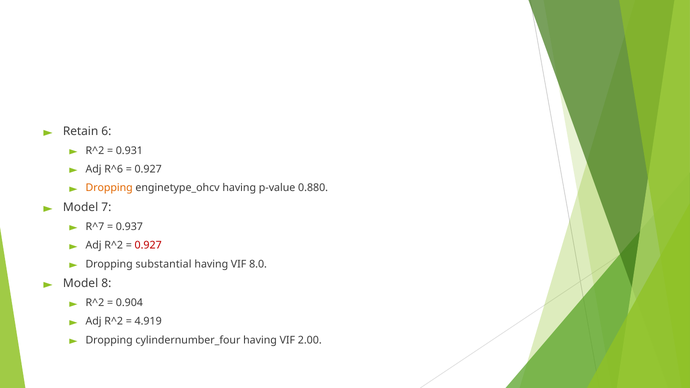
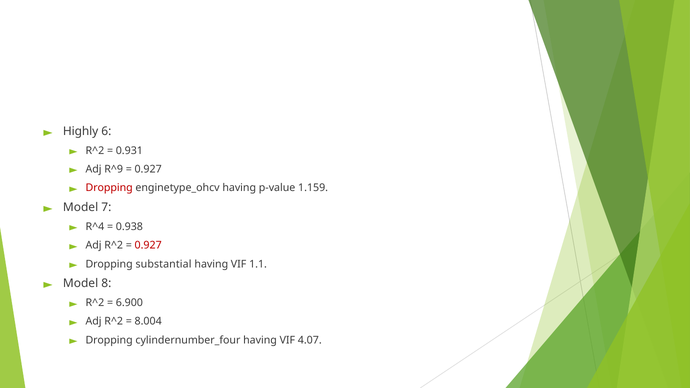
Retain: Retain -> Highly (81, 131)
R^6: R^6 -> R^9 (114, 169)
Dropping colour: orange -> red (109, 188)
0.880: 0.880 -> 1.159 (313, 188)
R^7: R^7 -> R^4 (95, 227)
0.937: 0.937 -> 0.938 (129, 227)
8.0: 8.0 -> 1.1 (258, 264)
0.904: 0.904 -> 6.900 (129, 303)
4.919: 4.919 -> 8.004 (148, 322)
2.00: 2.00 -> 4.07 (310, 340)
